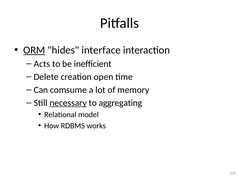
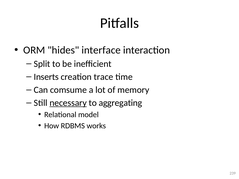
ORM underline: present -> none (34, 50)
Acts: Acts -> Split (42, 64)
Delete: Delete -> Inserts (46, 77)
open: open -> trace (104, 77)
